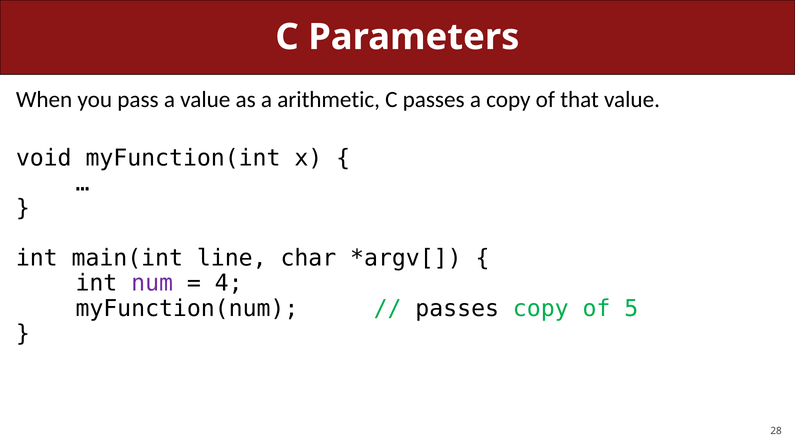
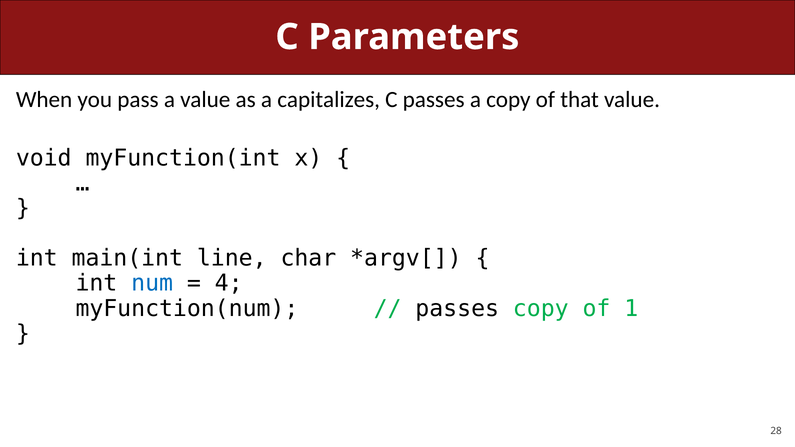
arithmetic: arithmetic -> capitalizes (329, 100)
num colour: purple -> blue (152, 283)
5: 5 -> 1 (631, 308)
